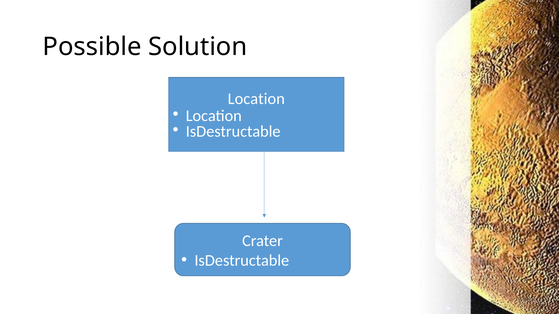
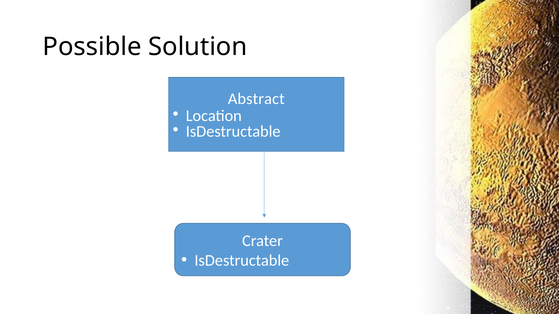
Location: Location -> Abstract (256, 99)
